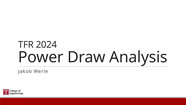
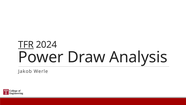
TFR underline: none -> present (26, 45)
